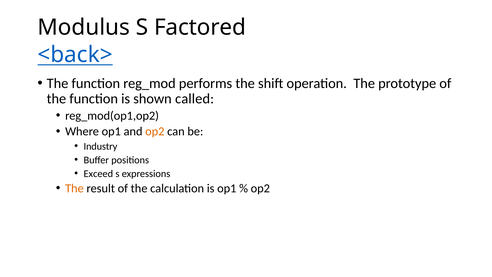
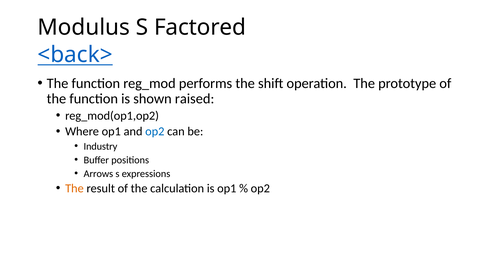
called: called -> raised (195, 99)
op2 colour: orange -> blue (155, 131)
Exceed: Exceed -> Arrows (98, 173)
